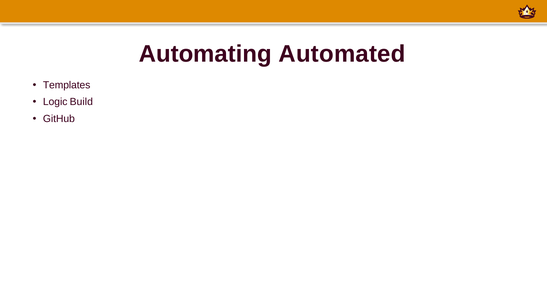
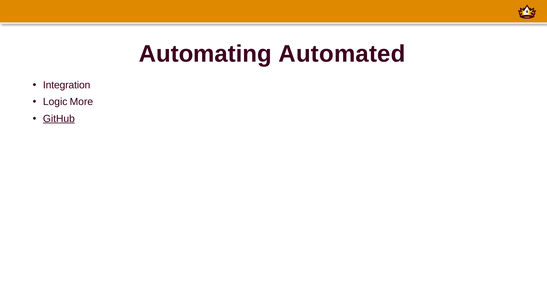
Templates: Templates -> Integration (67, 85)
Build: Build -> More (81, 102)
GitHub underline: none -> present (59, 119)
